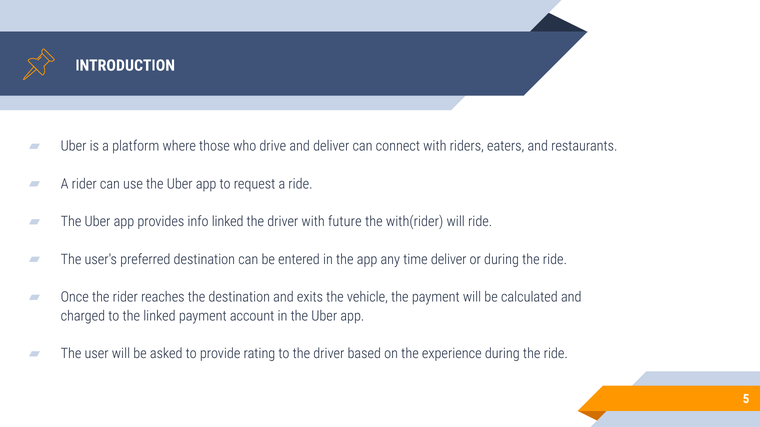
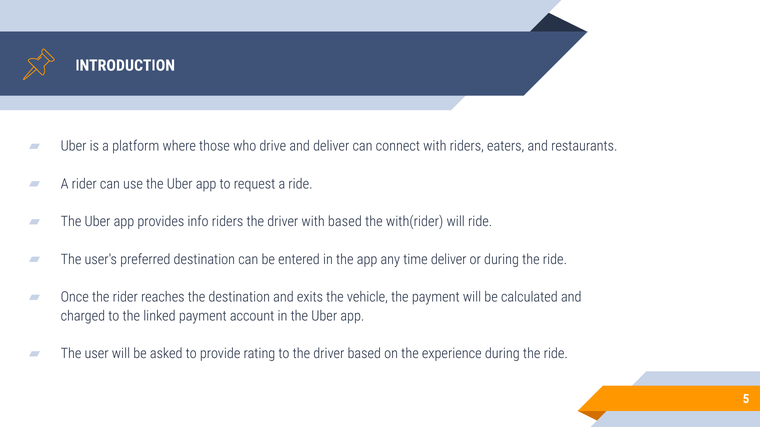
info linked: linked -> riders (228, 222)
with future: future -> based (345, 222)
